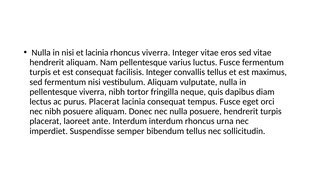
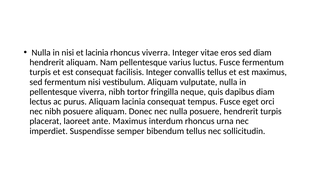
sed vitae: vitae -> diam (262, 53)
purus Placerat: Placerat -> Aliquam (104, 102)
ante Interdum: Interdum -> Maximus (130, 121)
